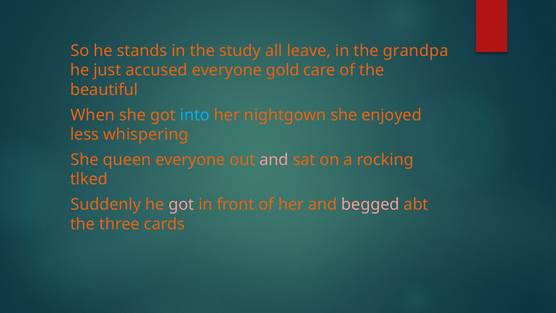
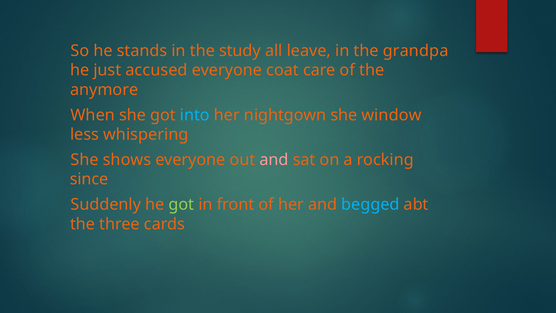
gold: gold -> coat (283, 70)
beautiful: beautiful -> anymore (104, 90)
enjoyed: enjoyed -> window (391, 115)
queen: queen -> shows (127, 160)
tlked: tlked -> since (89, 179)
got colour: pink -> light green (181, 204)
begged colour: pink -> light blue (370, 204)
